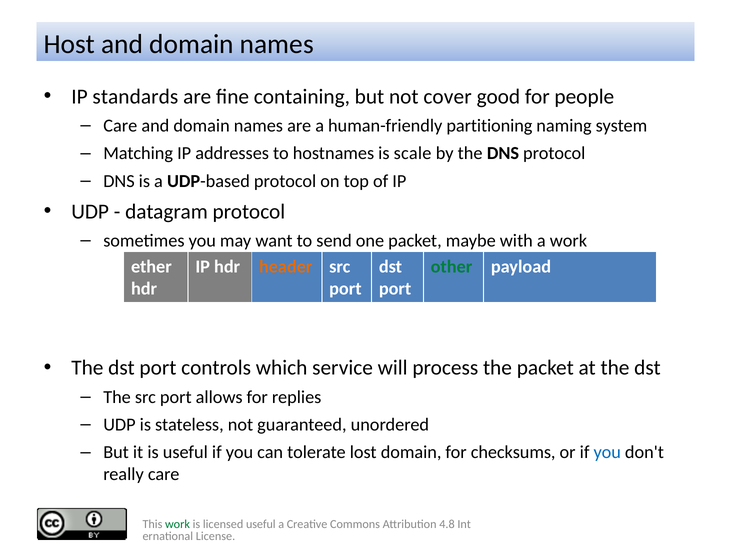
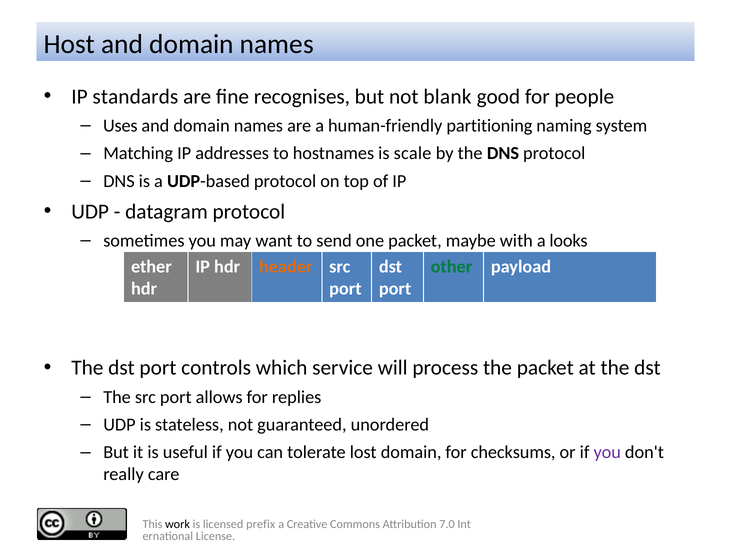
containing: containing -> recognises (302, 96)
cover: cover -> blank (447, 96)
Care: Care -> Uses (120, 126)
a work: work -> looks (569, 241)
you colour: blue -> purple (607, 452)
work colour: green -> black (177, 523)
licensed useful: useful -> prefix (261, 523)
4.8: 4.8 -> 7.0 (447, 523)
